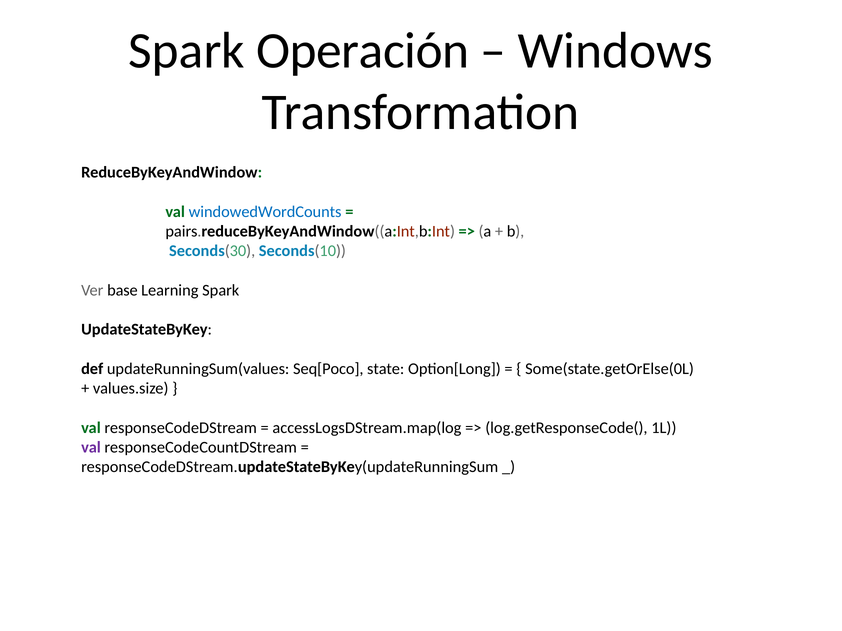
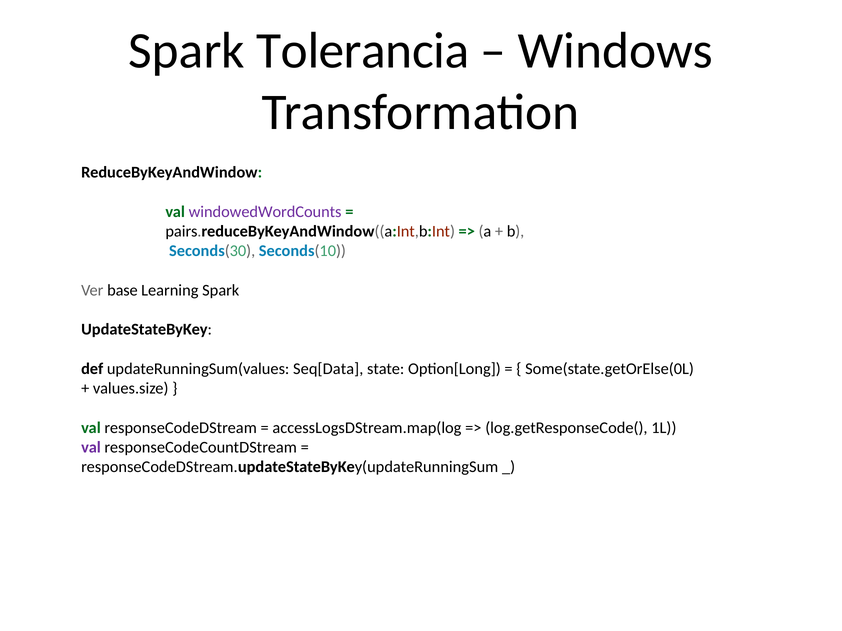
Operación: Operación -> Tolerancia (363, 51)
windowedWordCounts colour: blue -> purple (265, 212)
Seq[Poco: Seq[Poco -> Seq[Data (328, 369)
